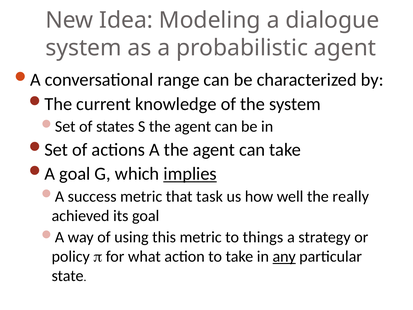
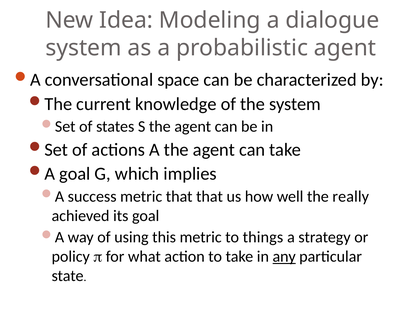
range: range -> space (178, 80)
implies underline: present -> none (190, 174)
that task: task -> that (210, 196)
